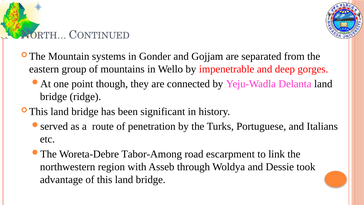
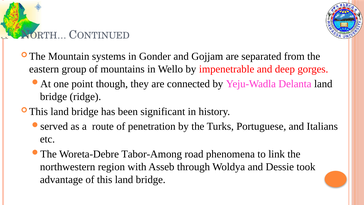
escarpment: escarpment -> phenomena (230, 154)
